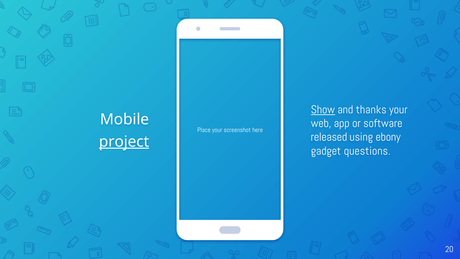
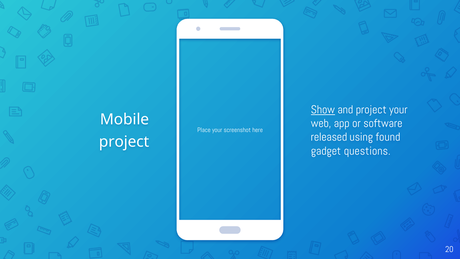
and thanks: thanks -> project (371, 109)
ebony: ebony -> found (388, 137)
project underline: present -> none (124, 142)
